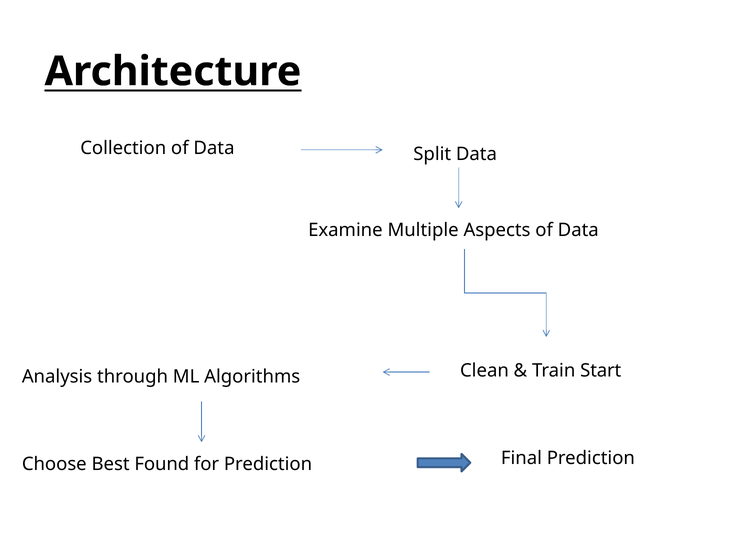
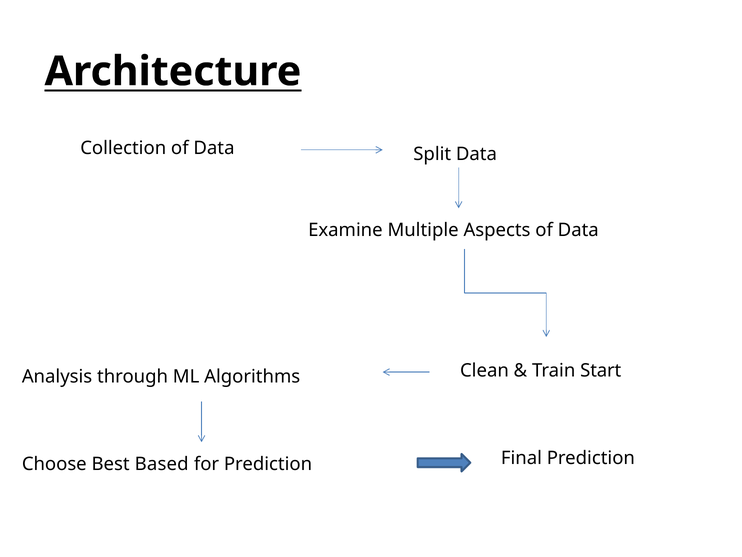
Found: Found -> Based (162, 464)
